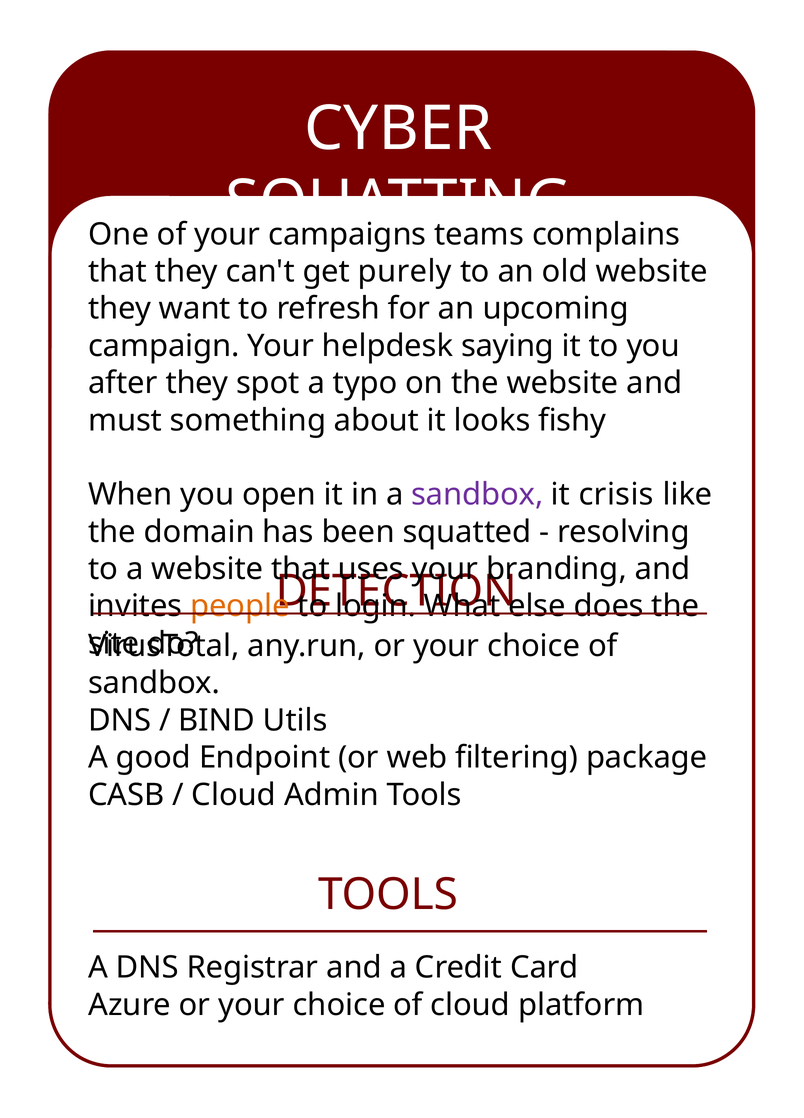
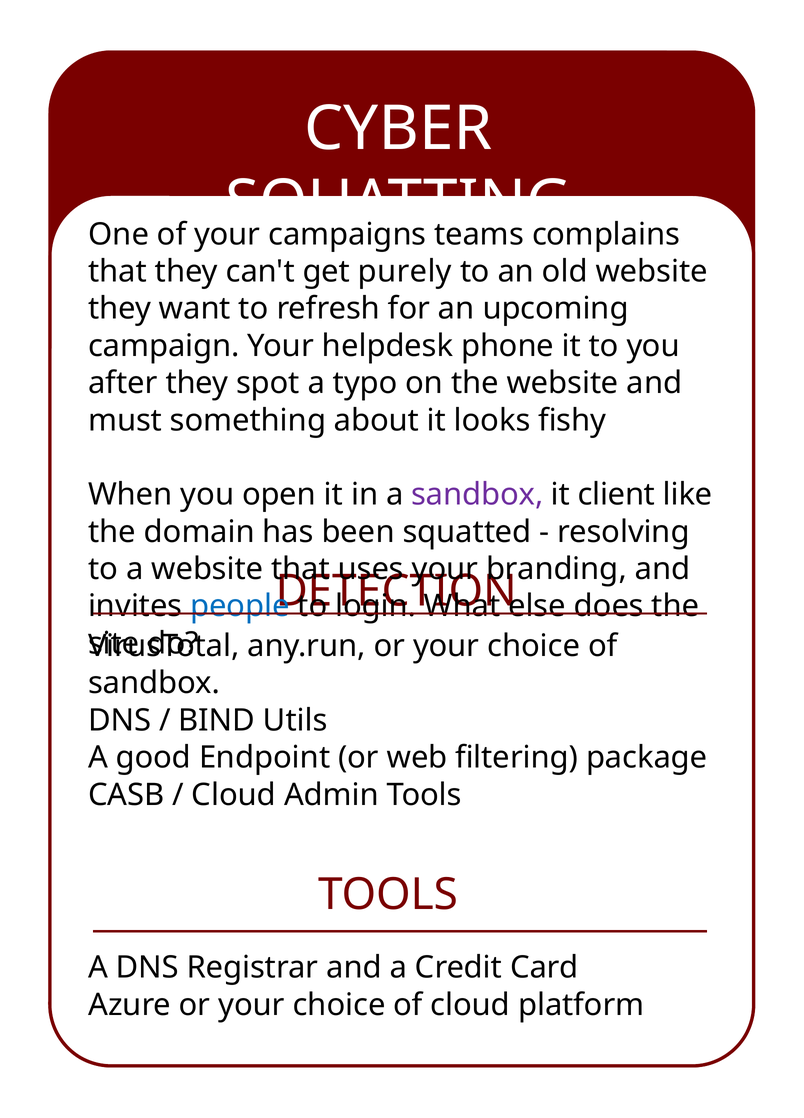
saying: saying -> phone (508, 346)
crisis: crisis -> client (617, 495)
people colour: orange -> blue (240, 606)
